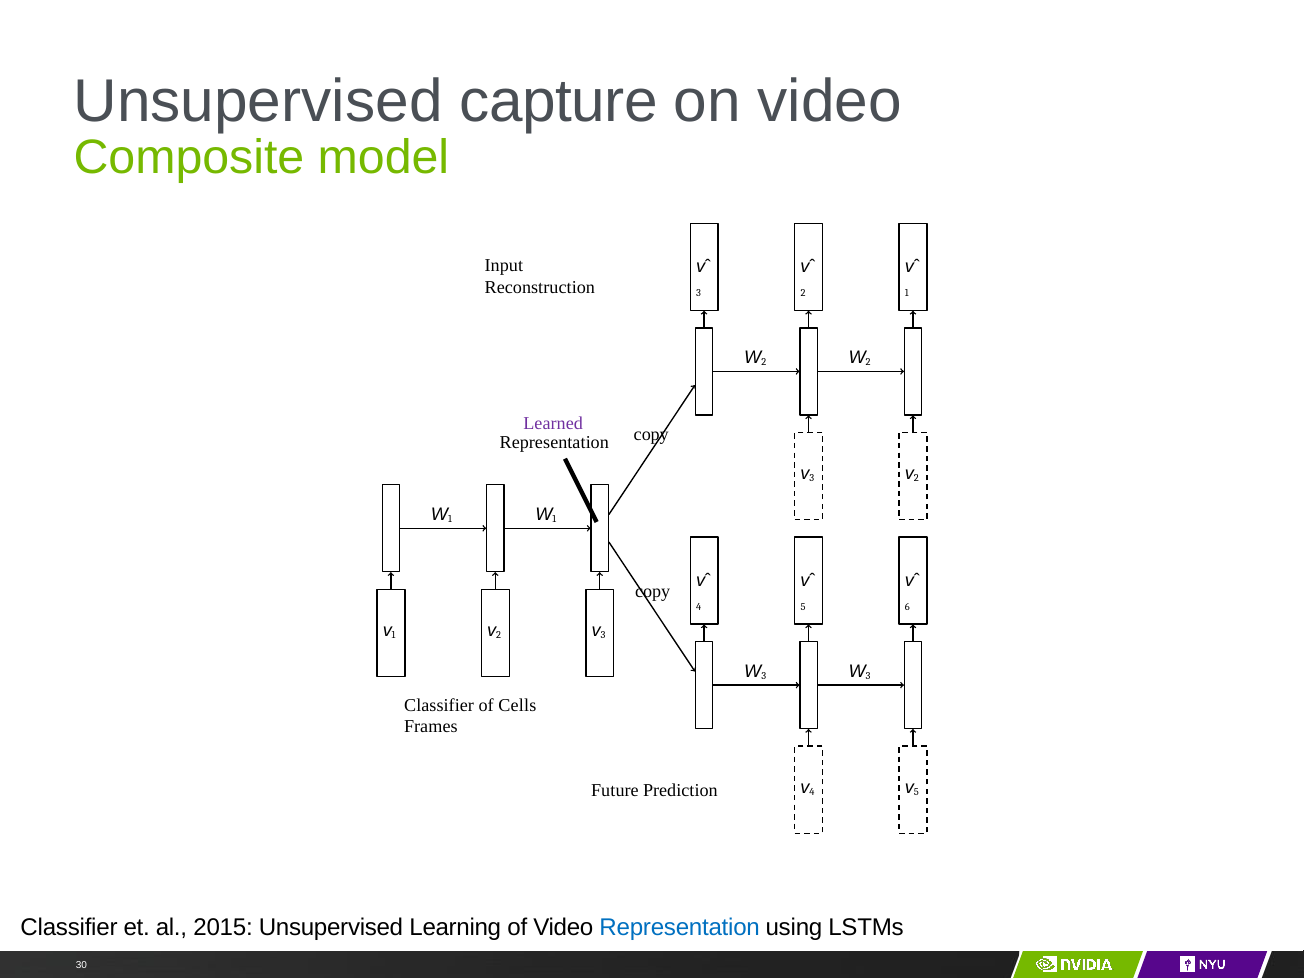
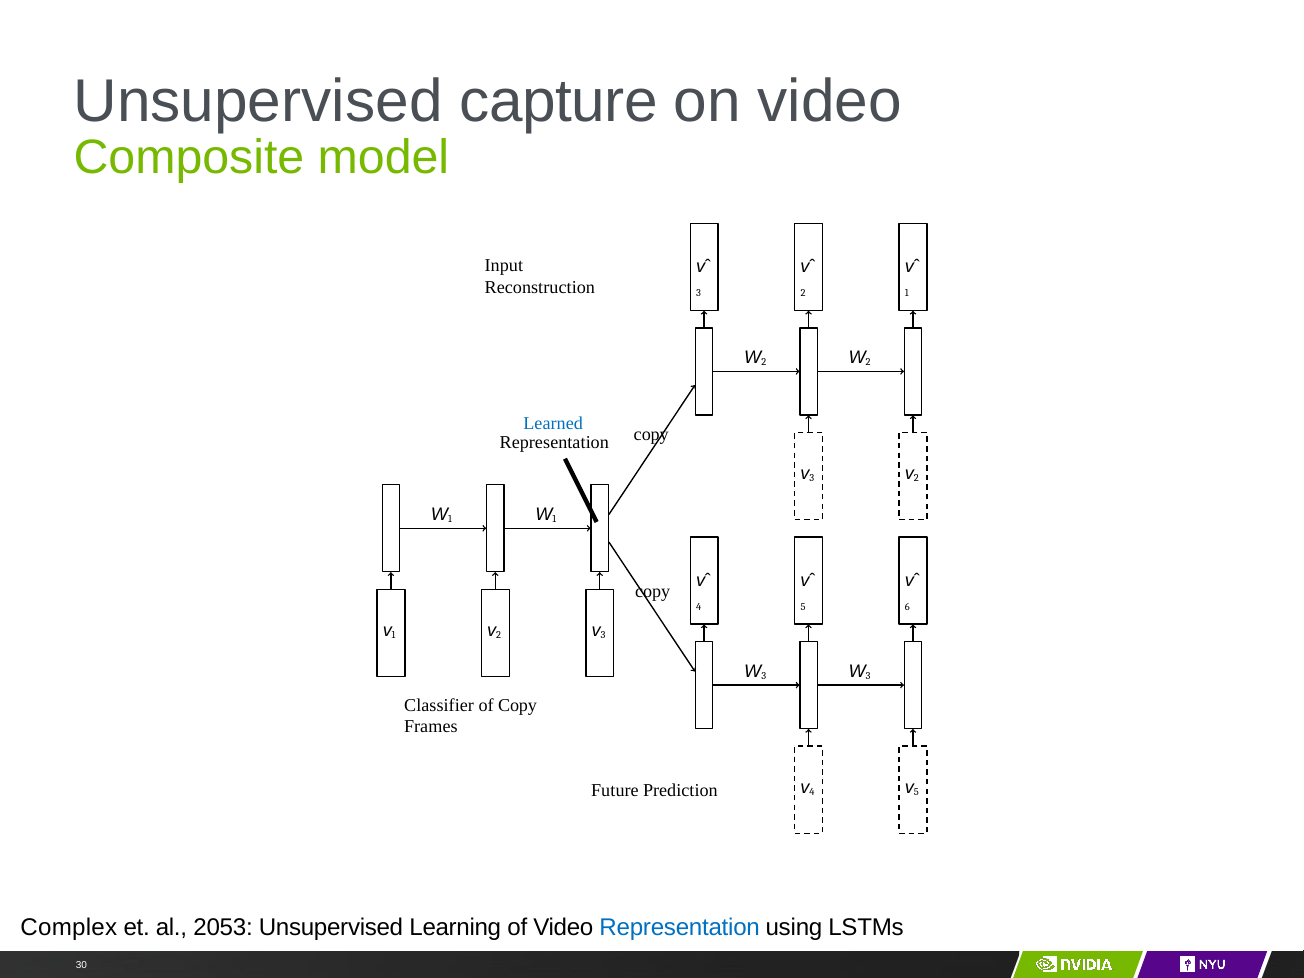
Learned colour: purple -> blue (553, 424)
of Cells: Cells -> Copy (518, 705)
Classifier: Classifier -> Complex (69, 928)
2015: 2015 -> 2053 (223, 928)
